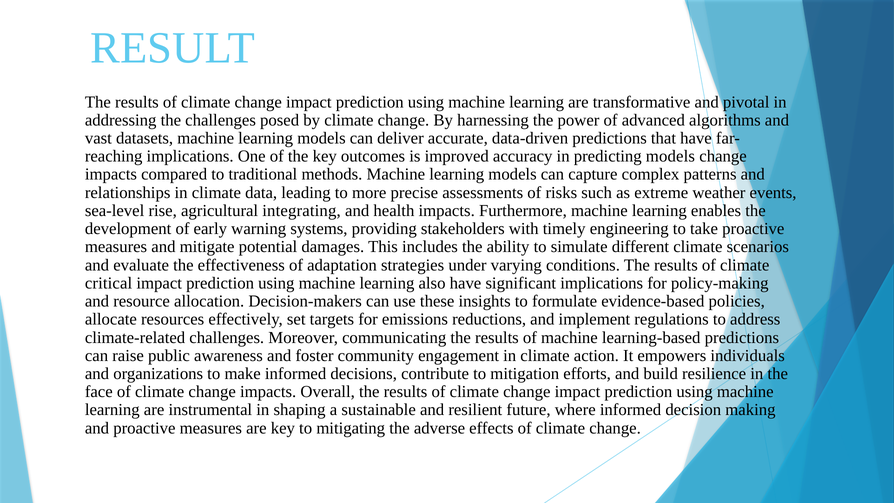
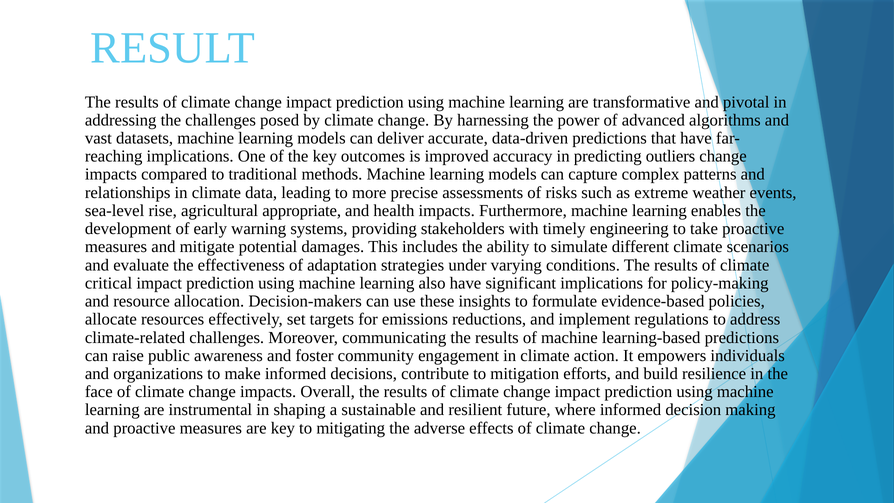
predicting models: models -> outliers (671, 156)
integrating: integrating -> appropriate (302, 211)
